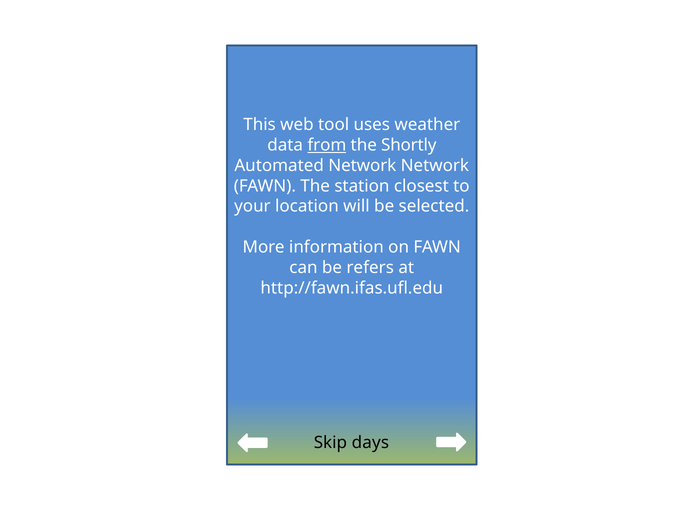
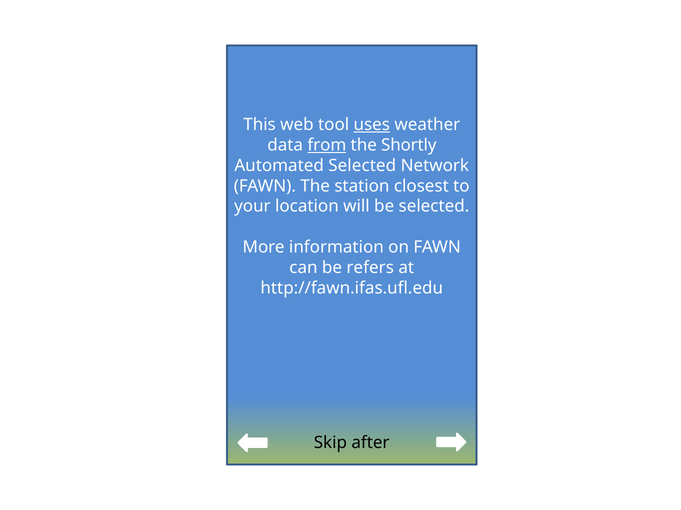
uses underline: none -> present (372, 125)
Automated Network: Network -> Selected (362, 166)
days: days -> after (370, 443)
